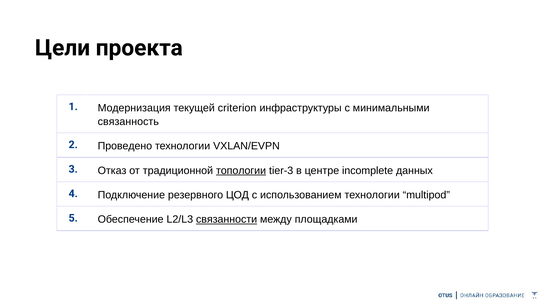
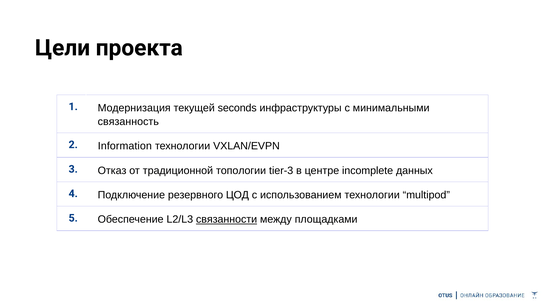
criterion: criterion -> seconds (237, 108)
Проведено: Проведено -> Information (125, 146)
топологии underline: present -> none (241, 170)
